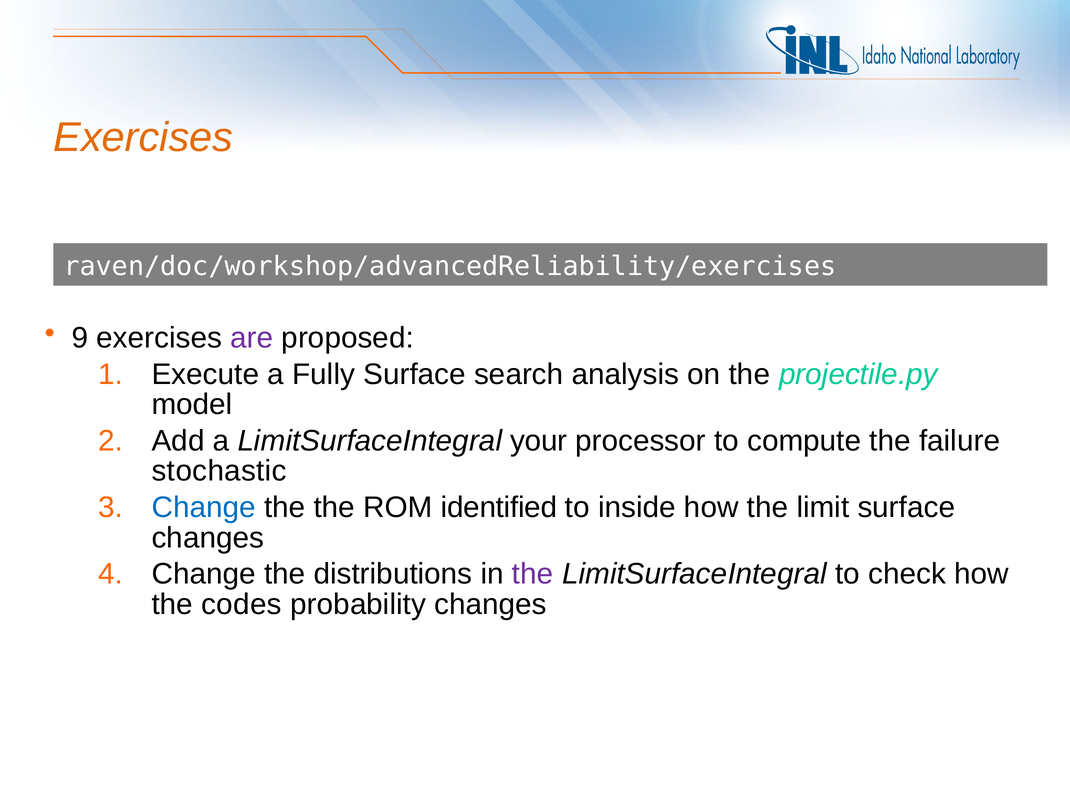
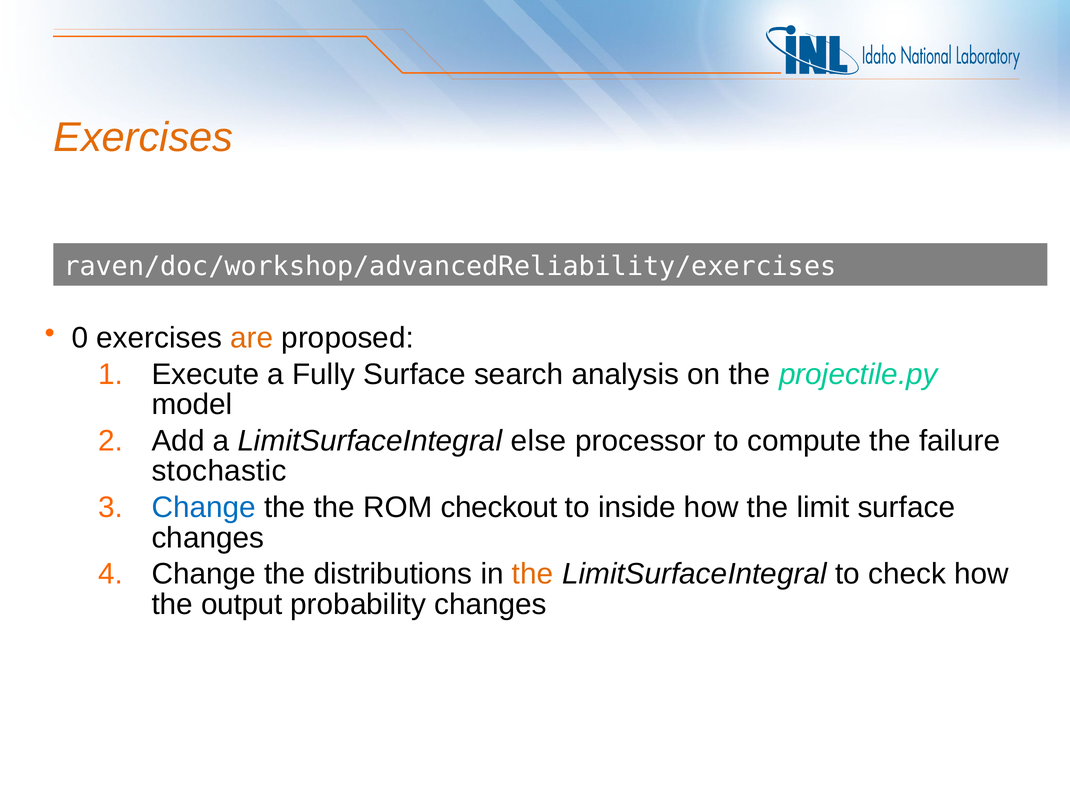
9: 9 -> 0 (80, 338)
are colour: purple -> orange (252, 338)
your: your -> else (539, 441)
identified: identified -> checkout (499, 508)
the colour: purple -> orange (533, 574)
codes: codes -> output (242, 605)
